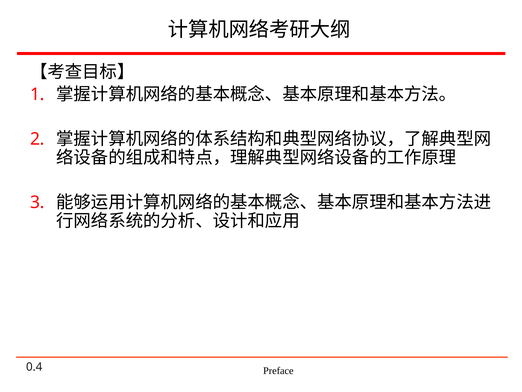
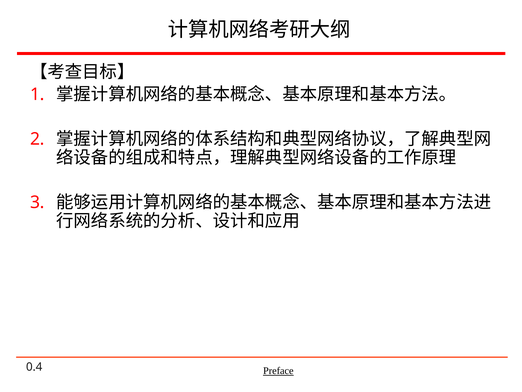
Preface underline: none -> present (278, 370)
